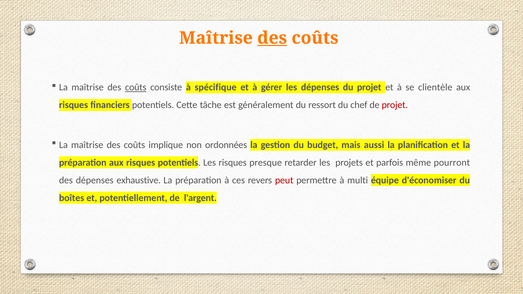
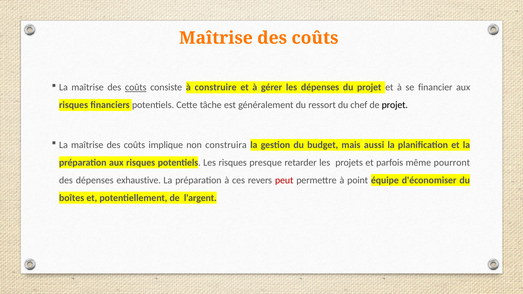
des underline: present -> none (272, 38)
spécifique: spécifique -> construire (216, 87)
clientèle: clientèle -> financier (435, 87)
projet colour: red -> black (395, 105)
ordonnées: ordonnées -> construira (226, 145)
multi: multi -> point (358, 180)
